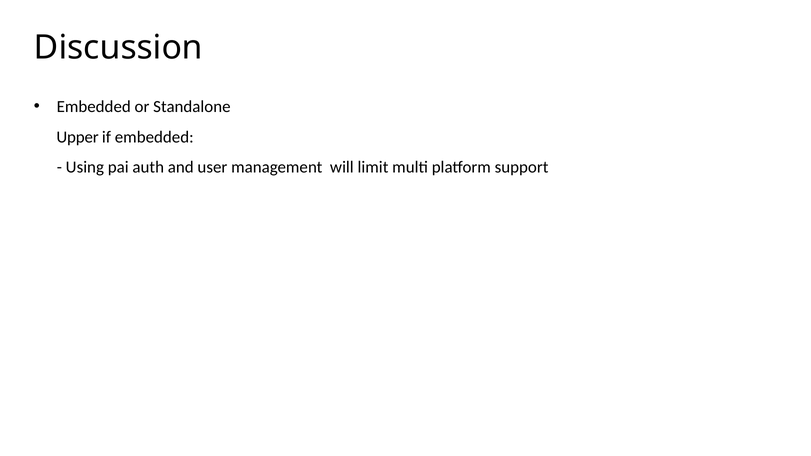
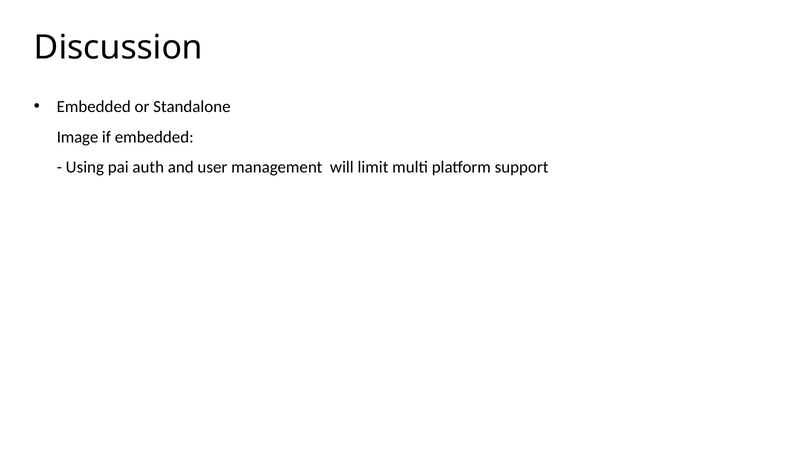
Upper: Upper -> Image (78, 137)
